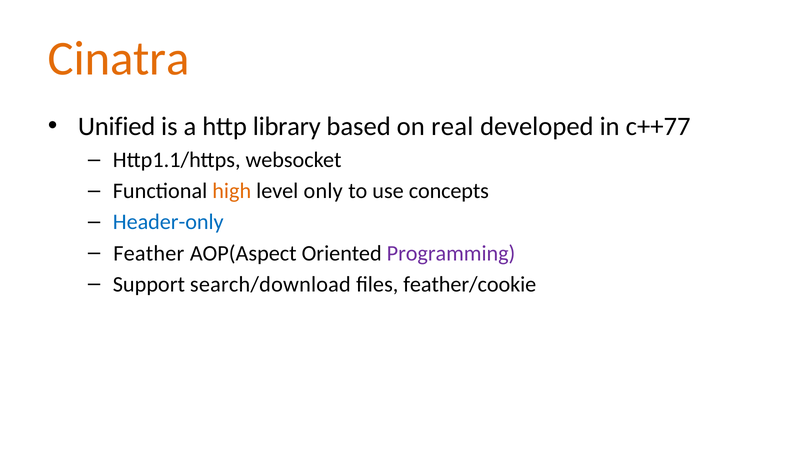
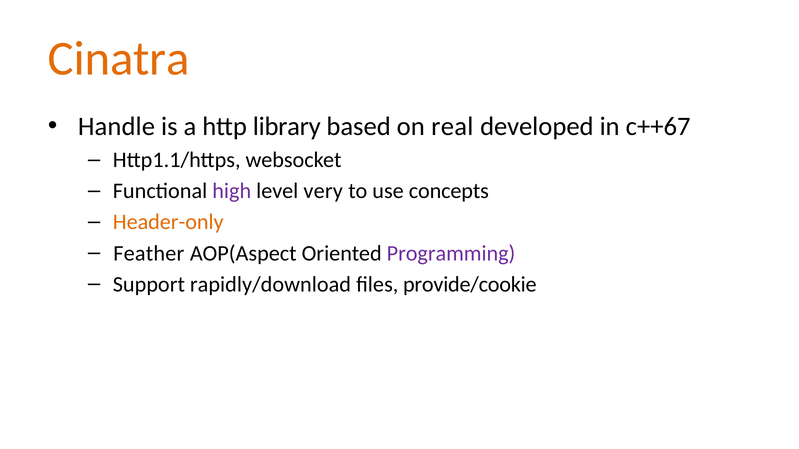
Unified: Unified -> Handle (116, 127)
c++77: c++77 -> c++67 (658, 127)
high colour: orange -> purple (232, 191)
only: only -> very (323, 191)
Header-only colour: blue -> orange (168, 222)
search/download: search/download -> rapidly/download (270, 285)
feather/cookie: feather/cookie -> provide/cookie (470, 285)
